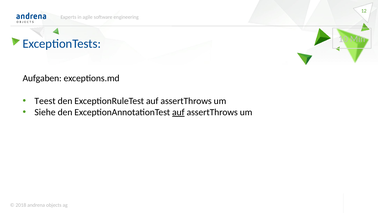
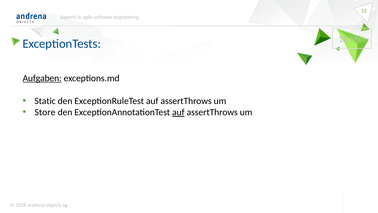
Aufgaben underline: none -> present (42, 78)
Teest: Teest -> Static (45, 101)
Siehe: Siehe -> Store (45, 112)
